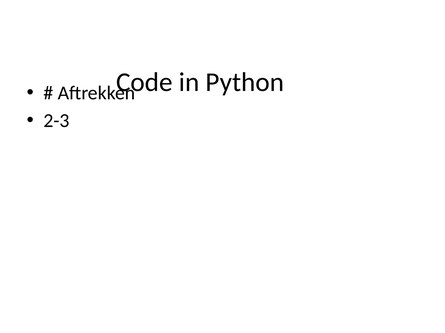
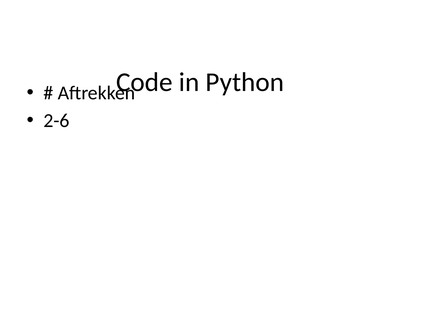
2-3: 2-3 -> 2-6 (56, 121)
